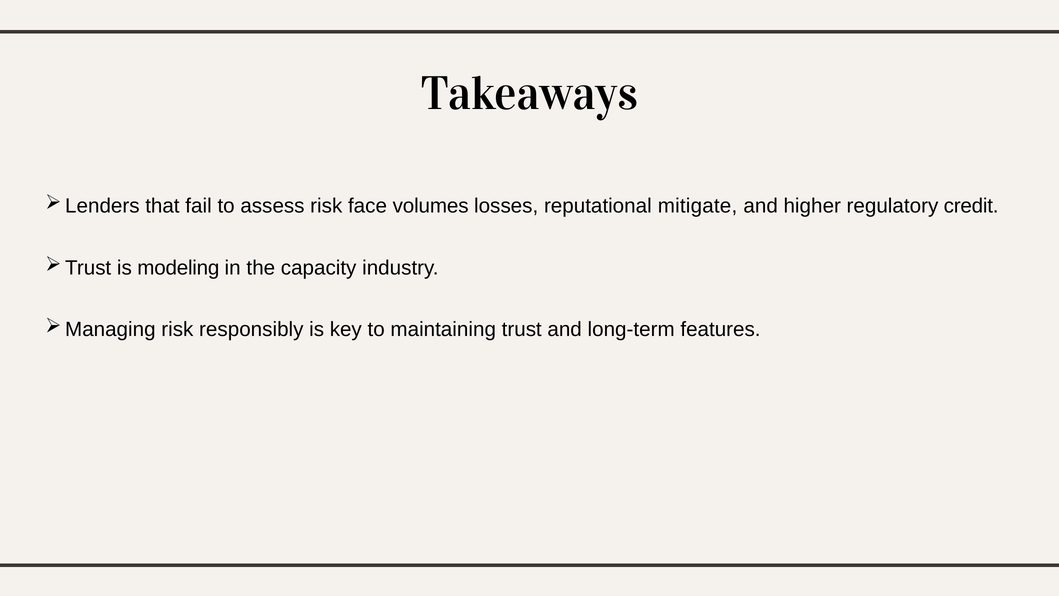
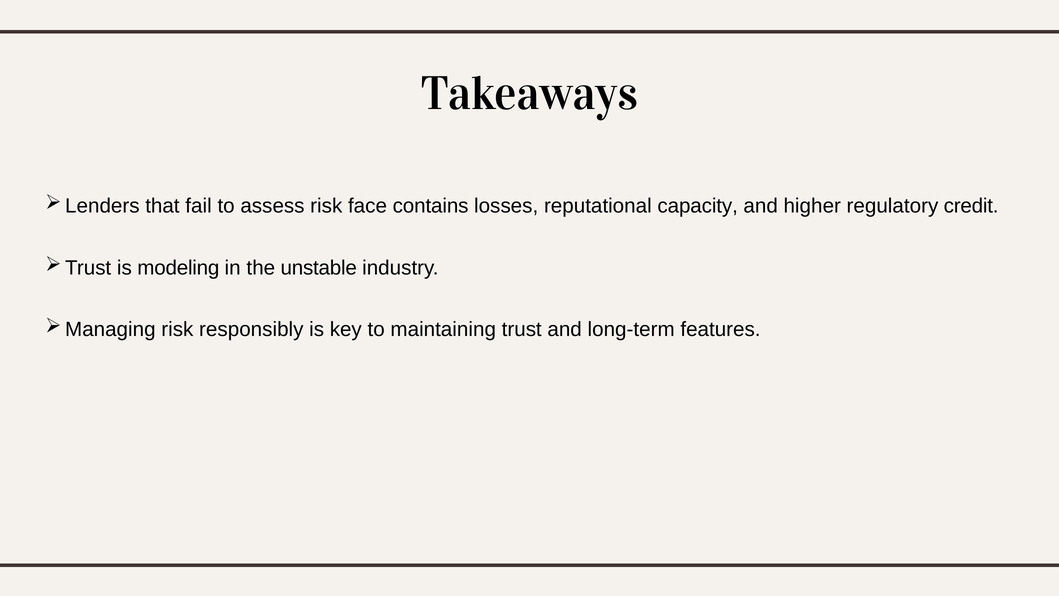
volumes: volumes -> contains (431, 206)
mitigate: mitigate -> capacity (698, 206)
capacity: capacity -> unstable (319, 268)
